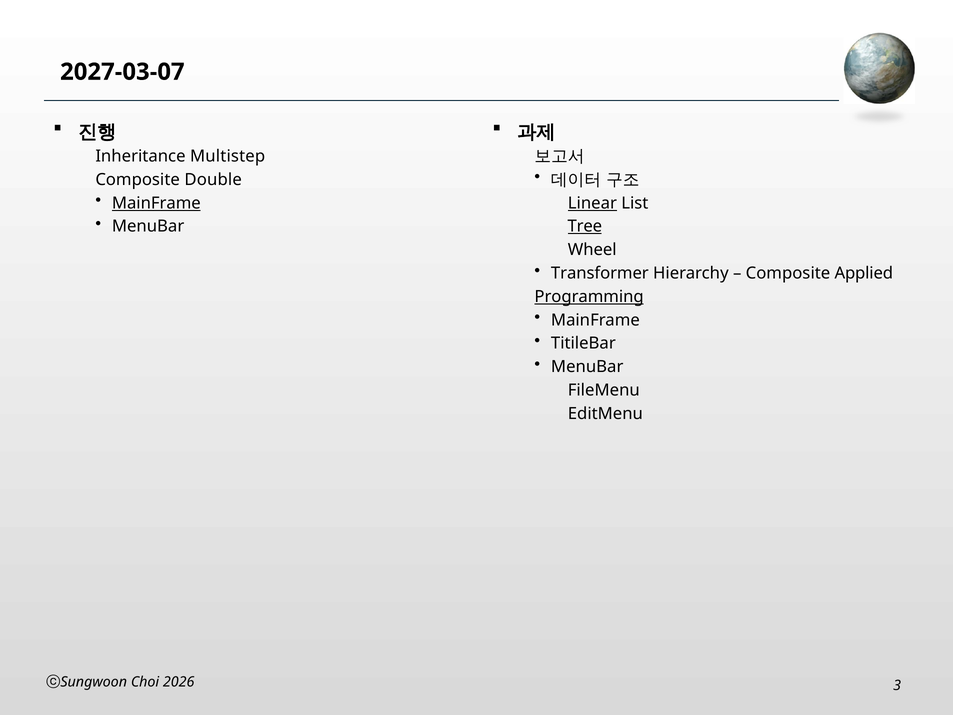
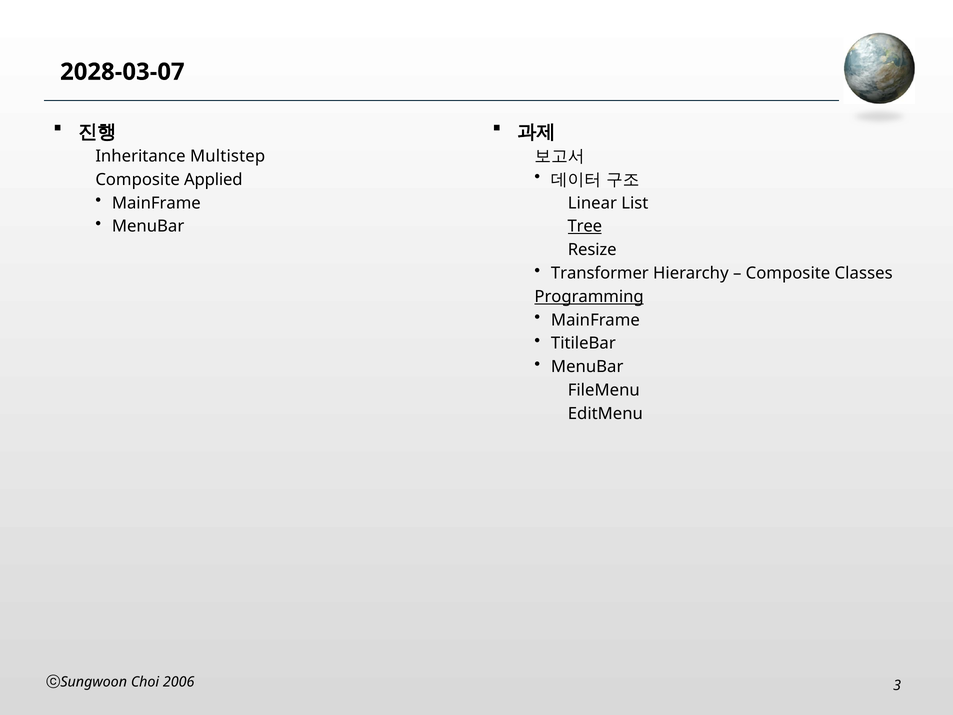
2027-03-07: 2027-03-07 -> 2028-03-07 (122, 72)
Double: Double -> Applied (213, 180)
MainFrame underline: present -> none (156, 203)
Linear underline: present -> none (592, 203)
Wheel: Wheel -> Resize (592, 250)
Applied: Applied -> Classes (864, 273)
2026: 2026 -> 2006 (179, 682)
